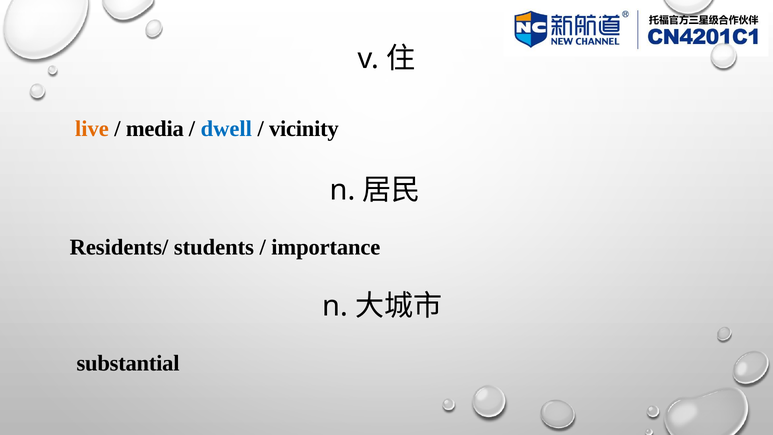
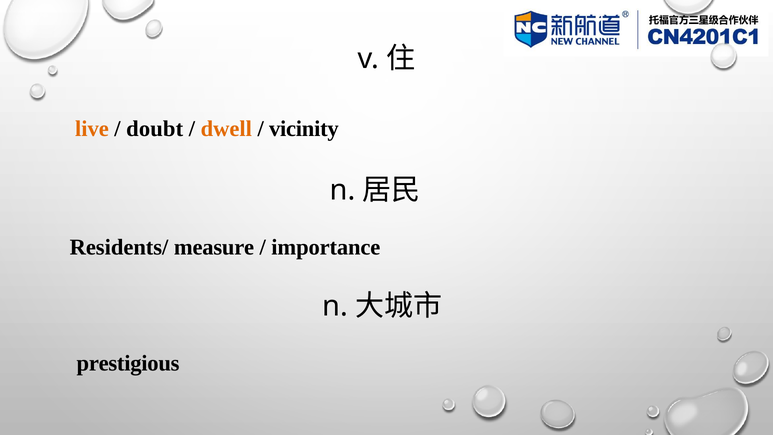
media: media -> doubt (155, 129)
dwell colour: blue -> orange (226, 129)
students: students -> measure (214, 247)
substantial: substantial -> prestigious (128, 363)
